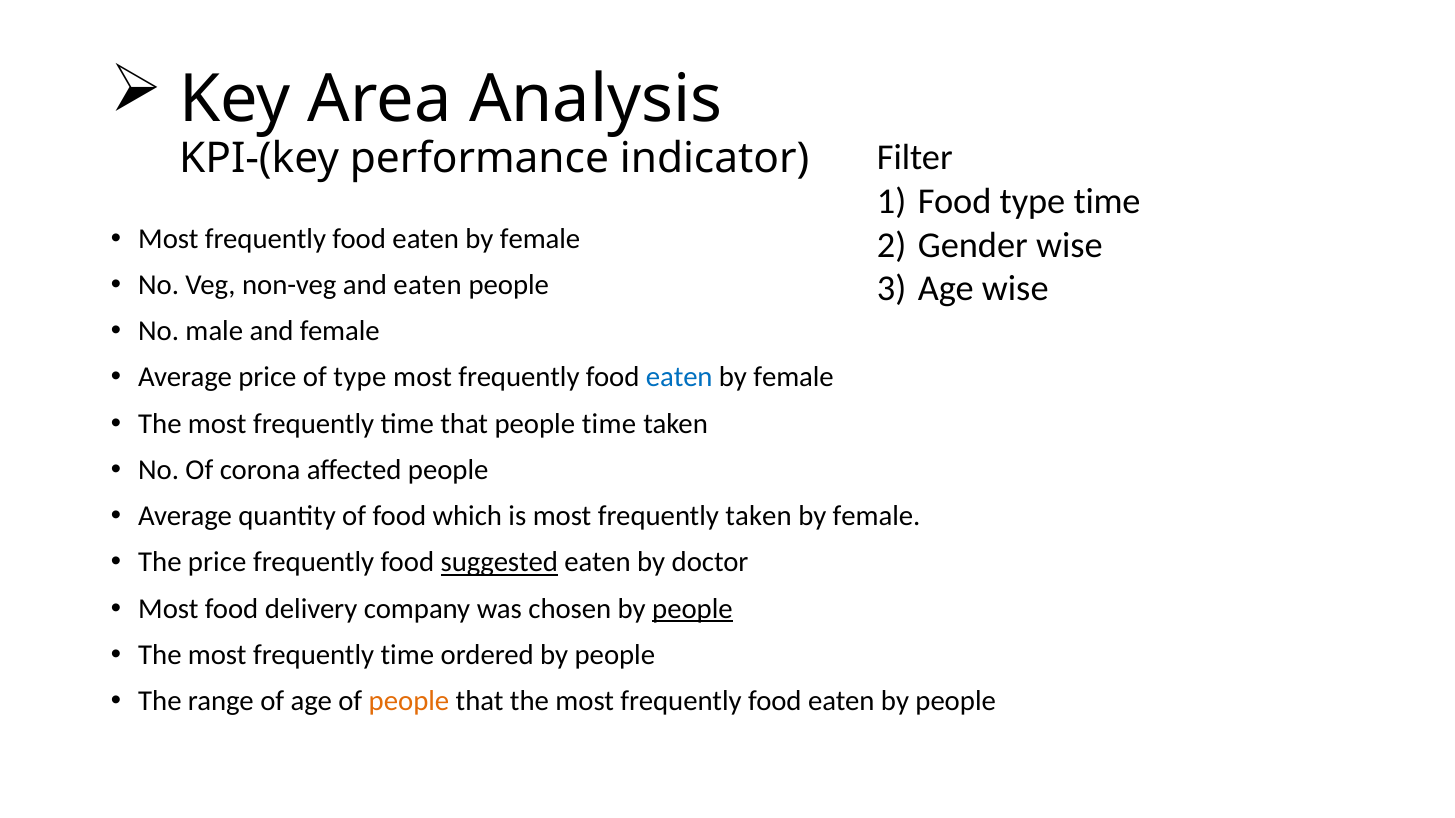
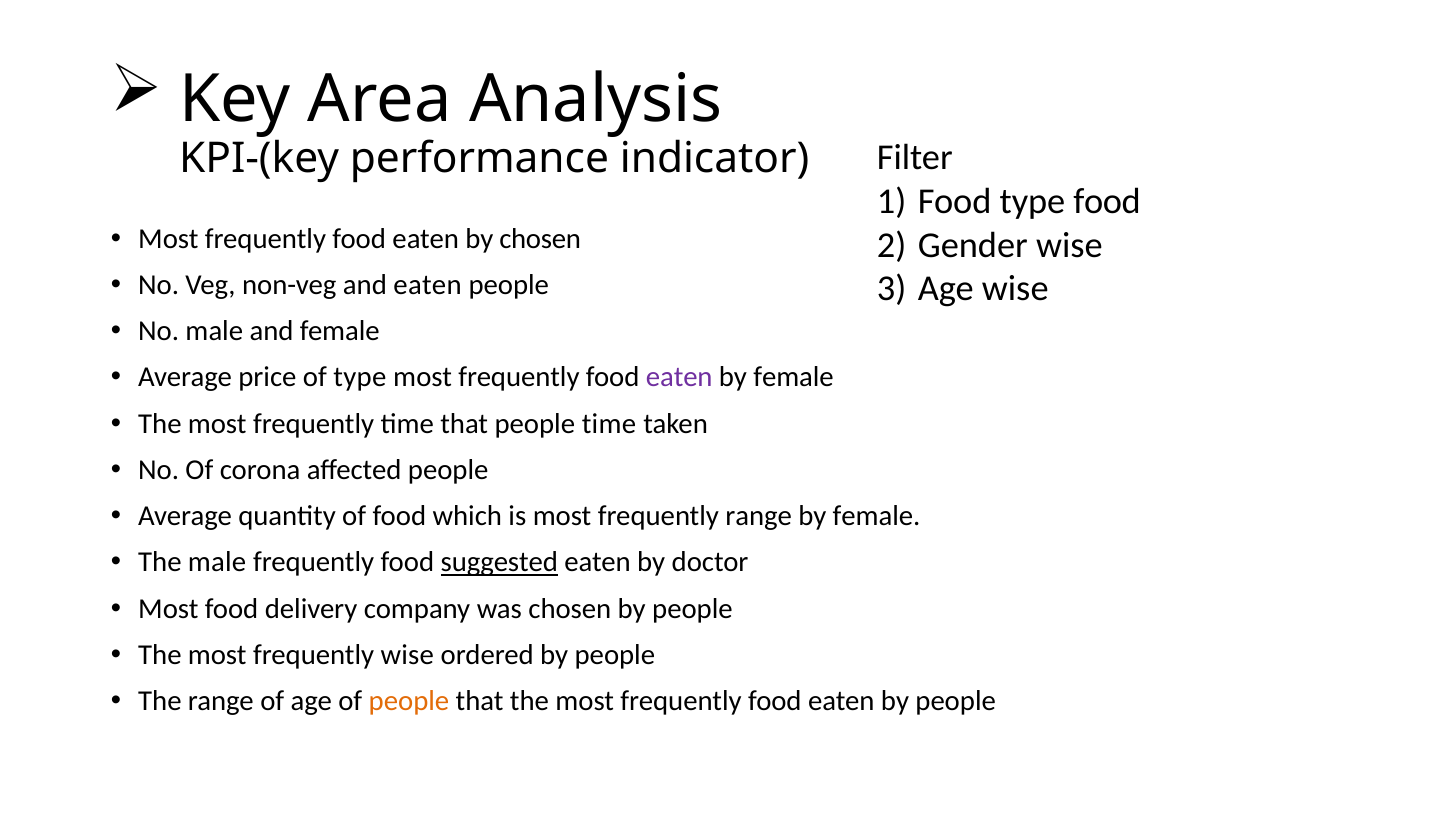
type time: time -> food (1107, 202)
female: female -> chosen (540, 239)
eaten colour: blue -> purple (679, 378)
frequently taken: taken -> range (759, 516)
The price: price -> male (217, 563)
people underline: present -> none (692, 609)
time: time -> wise (407, 655)
